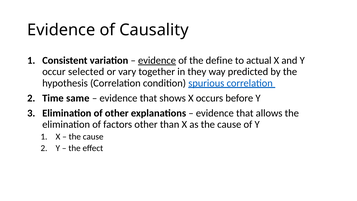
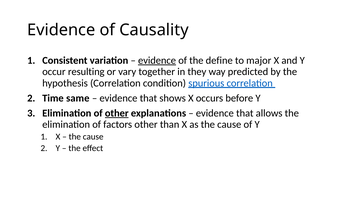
actual: actual -> major (259, 60)
selected: selected -> resulting (86, 72)
other underline: none -> present (117, 113)
